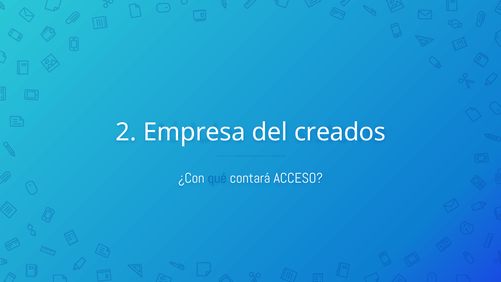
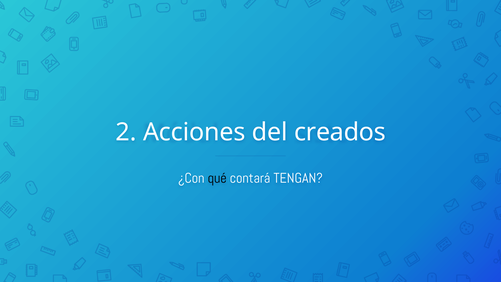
Empresa: Empresa -> Acciones (194, 132)
qué colour: blue -> black (217, 178)
ACCESO: ACCESO -> TENGAN (298, 178)
